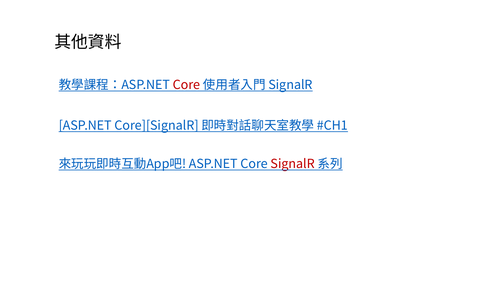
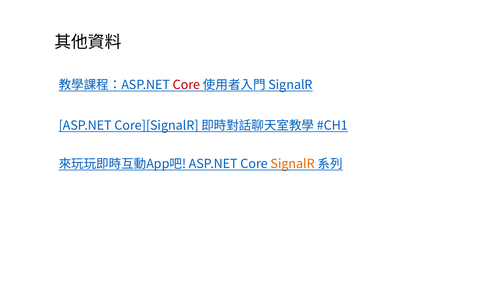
SignalR colour: red -> orange (293, 164)
